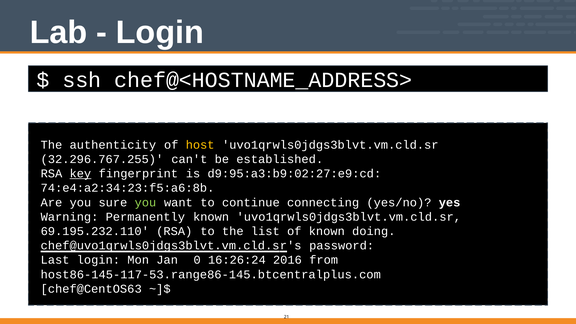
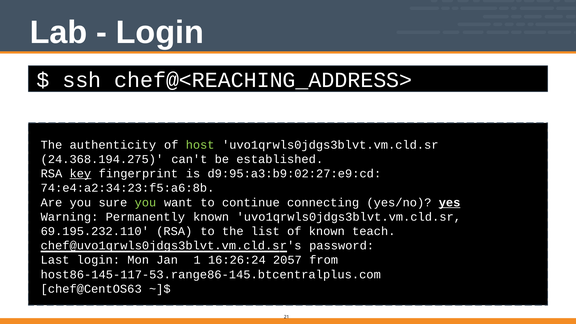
chef@<HOSTNAME_ADDRESS>: chef@<HOSTNAME_ADDRESS> -> chef@<REACHING_ADDRESS> (263, 80)
host colour: yellow -> light green (200, 145)
32.296.767.255: 32.296.767.255 -> 24.368.194.275 (102, 159)
yes underline: none -> present (450, 202)
doing: doing -> teach (374, 231)
0: 0 -> 1 (197, 260)
2016: 2016 -> 2057 (287, 260)
